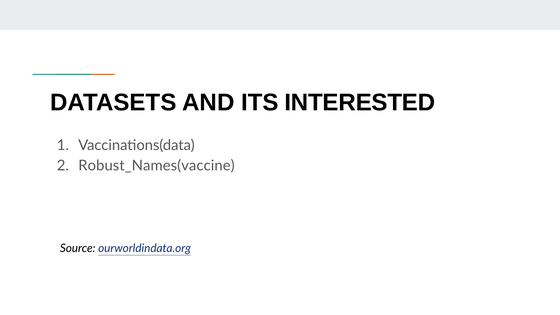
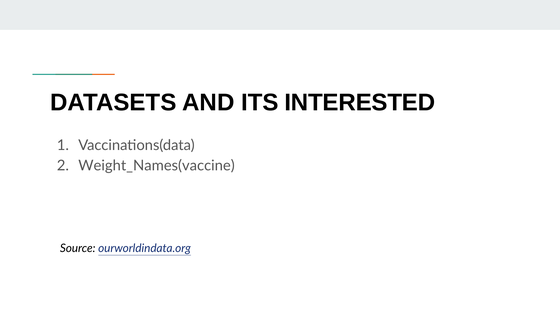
Robust_Names(vaccine: Robust_Names(vaccine -> Weight_Names(vaccine (157, 166)
